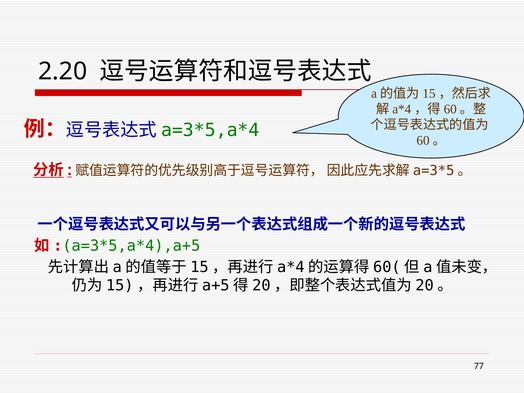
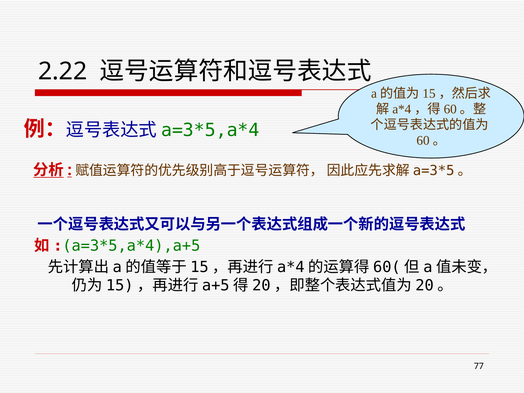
2.20: 2.20 -> 2.22 (63, 71)
